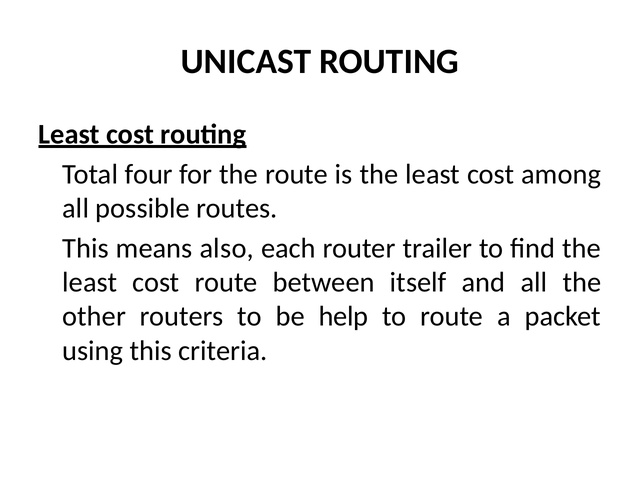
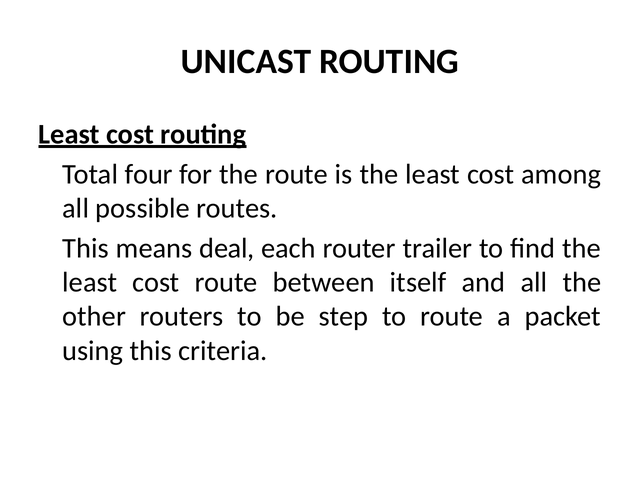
also: also -> deal (227, 248)
help: help -> step (343, 317)
